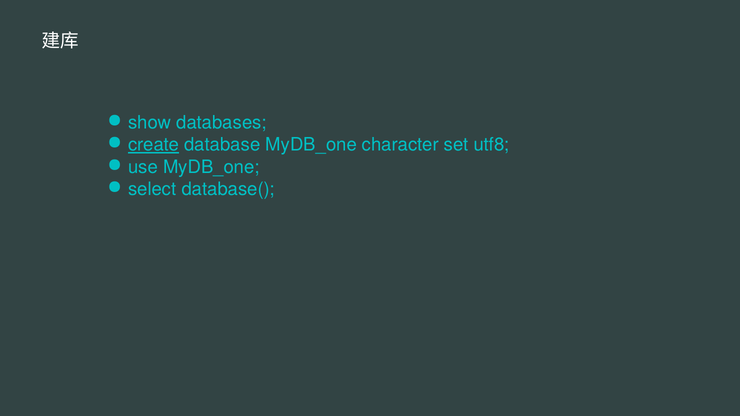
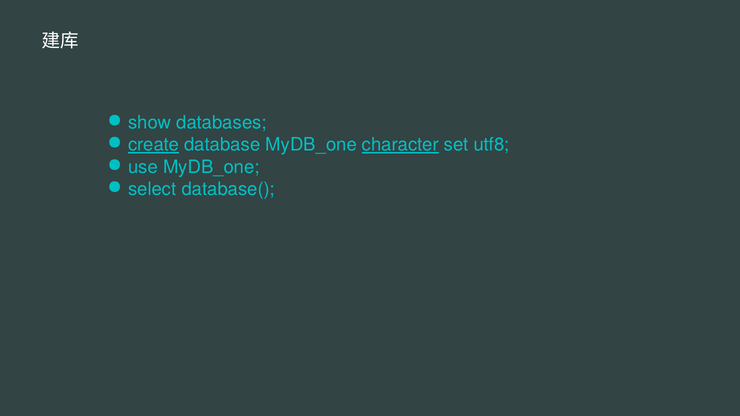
character underline: none -> present (400, 145)
